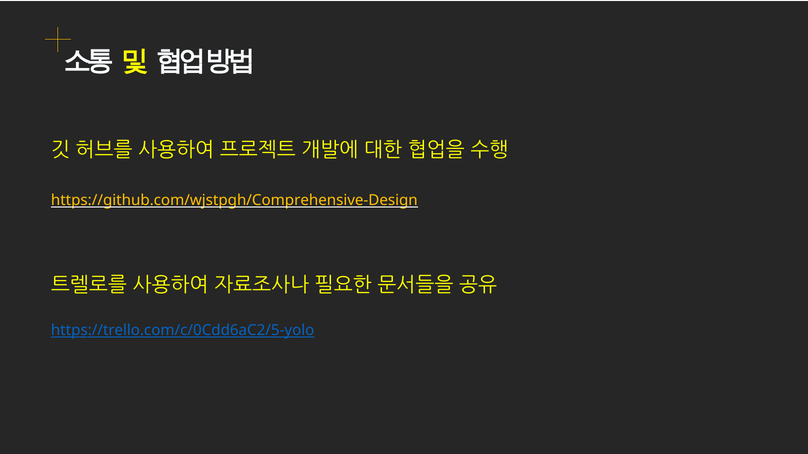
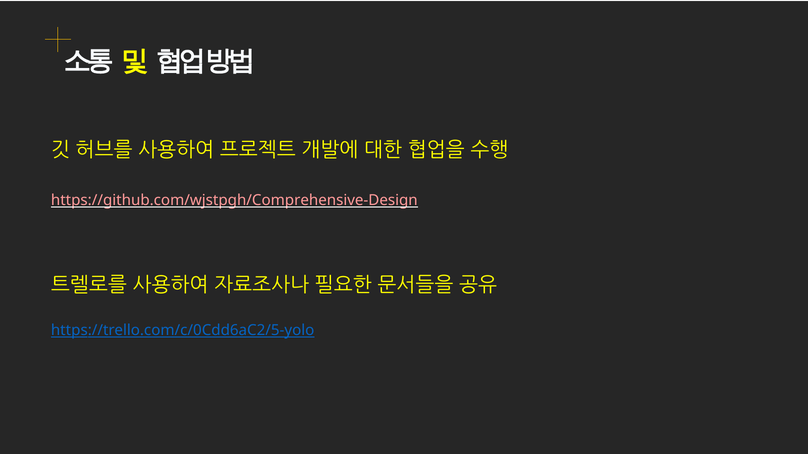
https://github.com/wjstpgh/Comprehensive-Design colour: yellow -> pink (234, 200)
